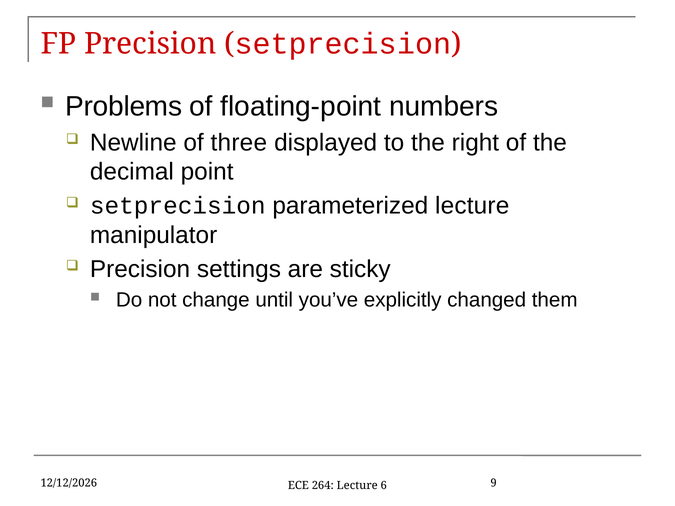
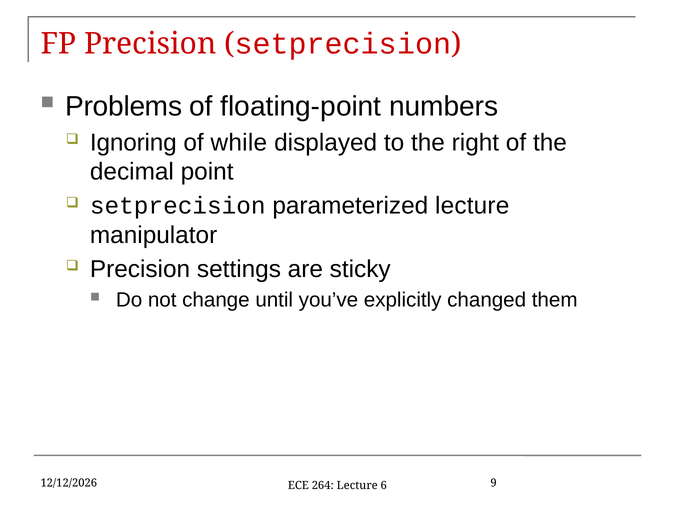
Newline: Newline -> Ignoring (133, 143)
three: three -> while (239, 143)
